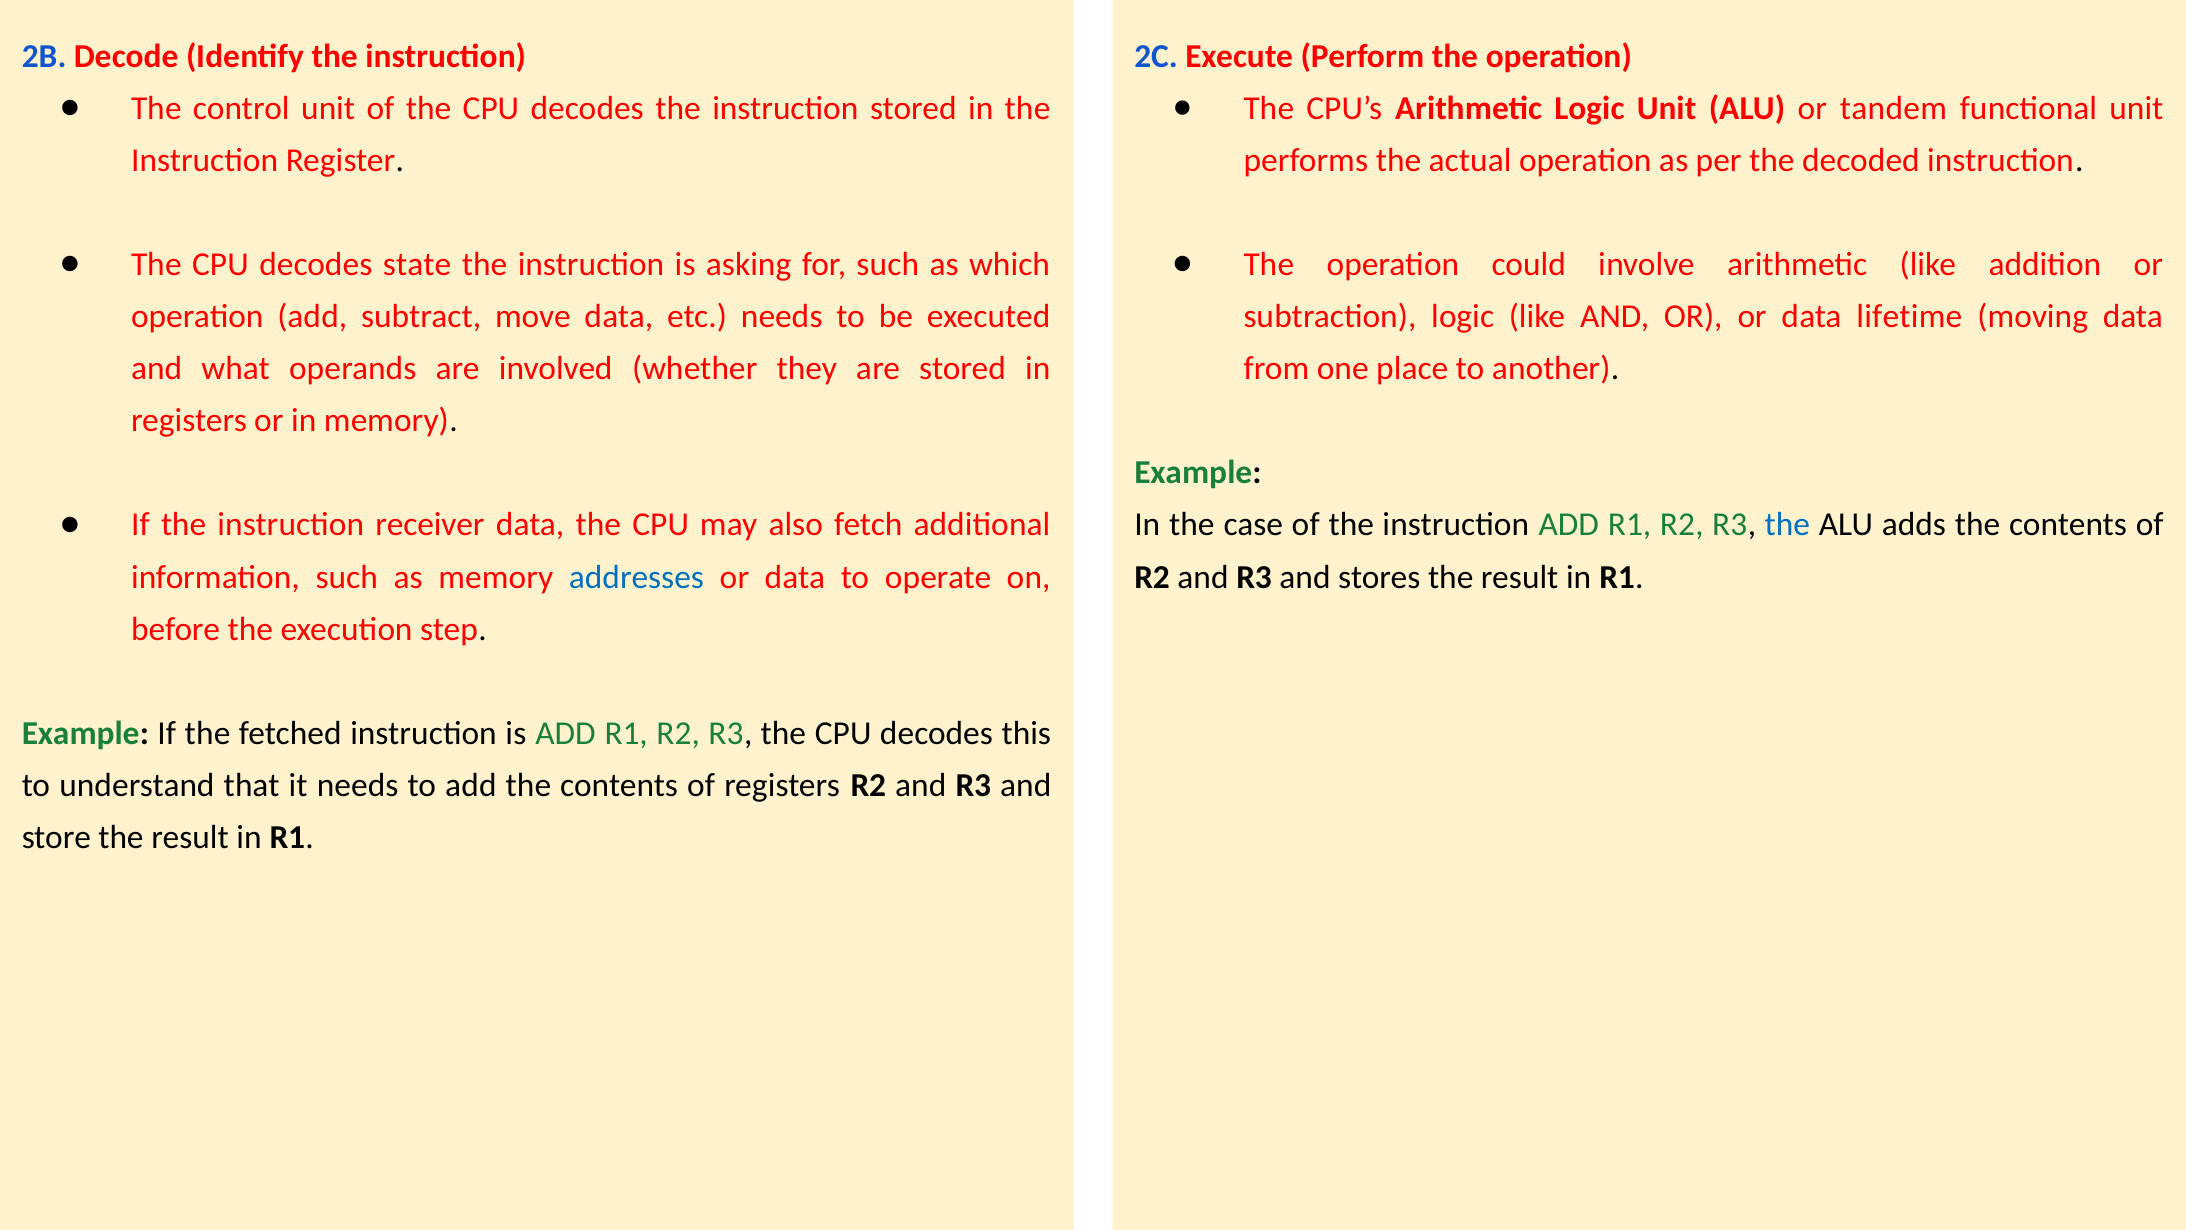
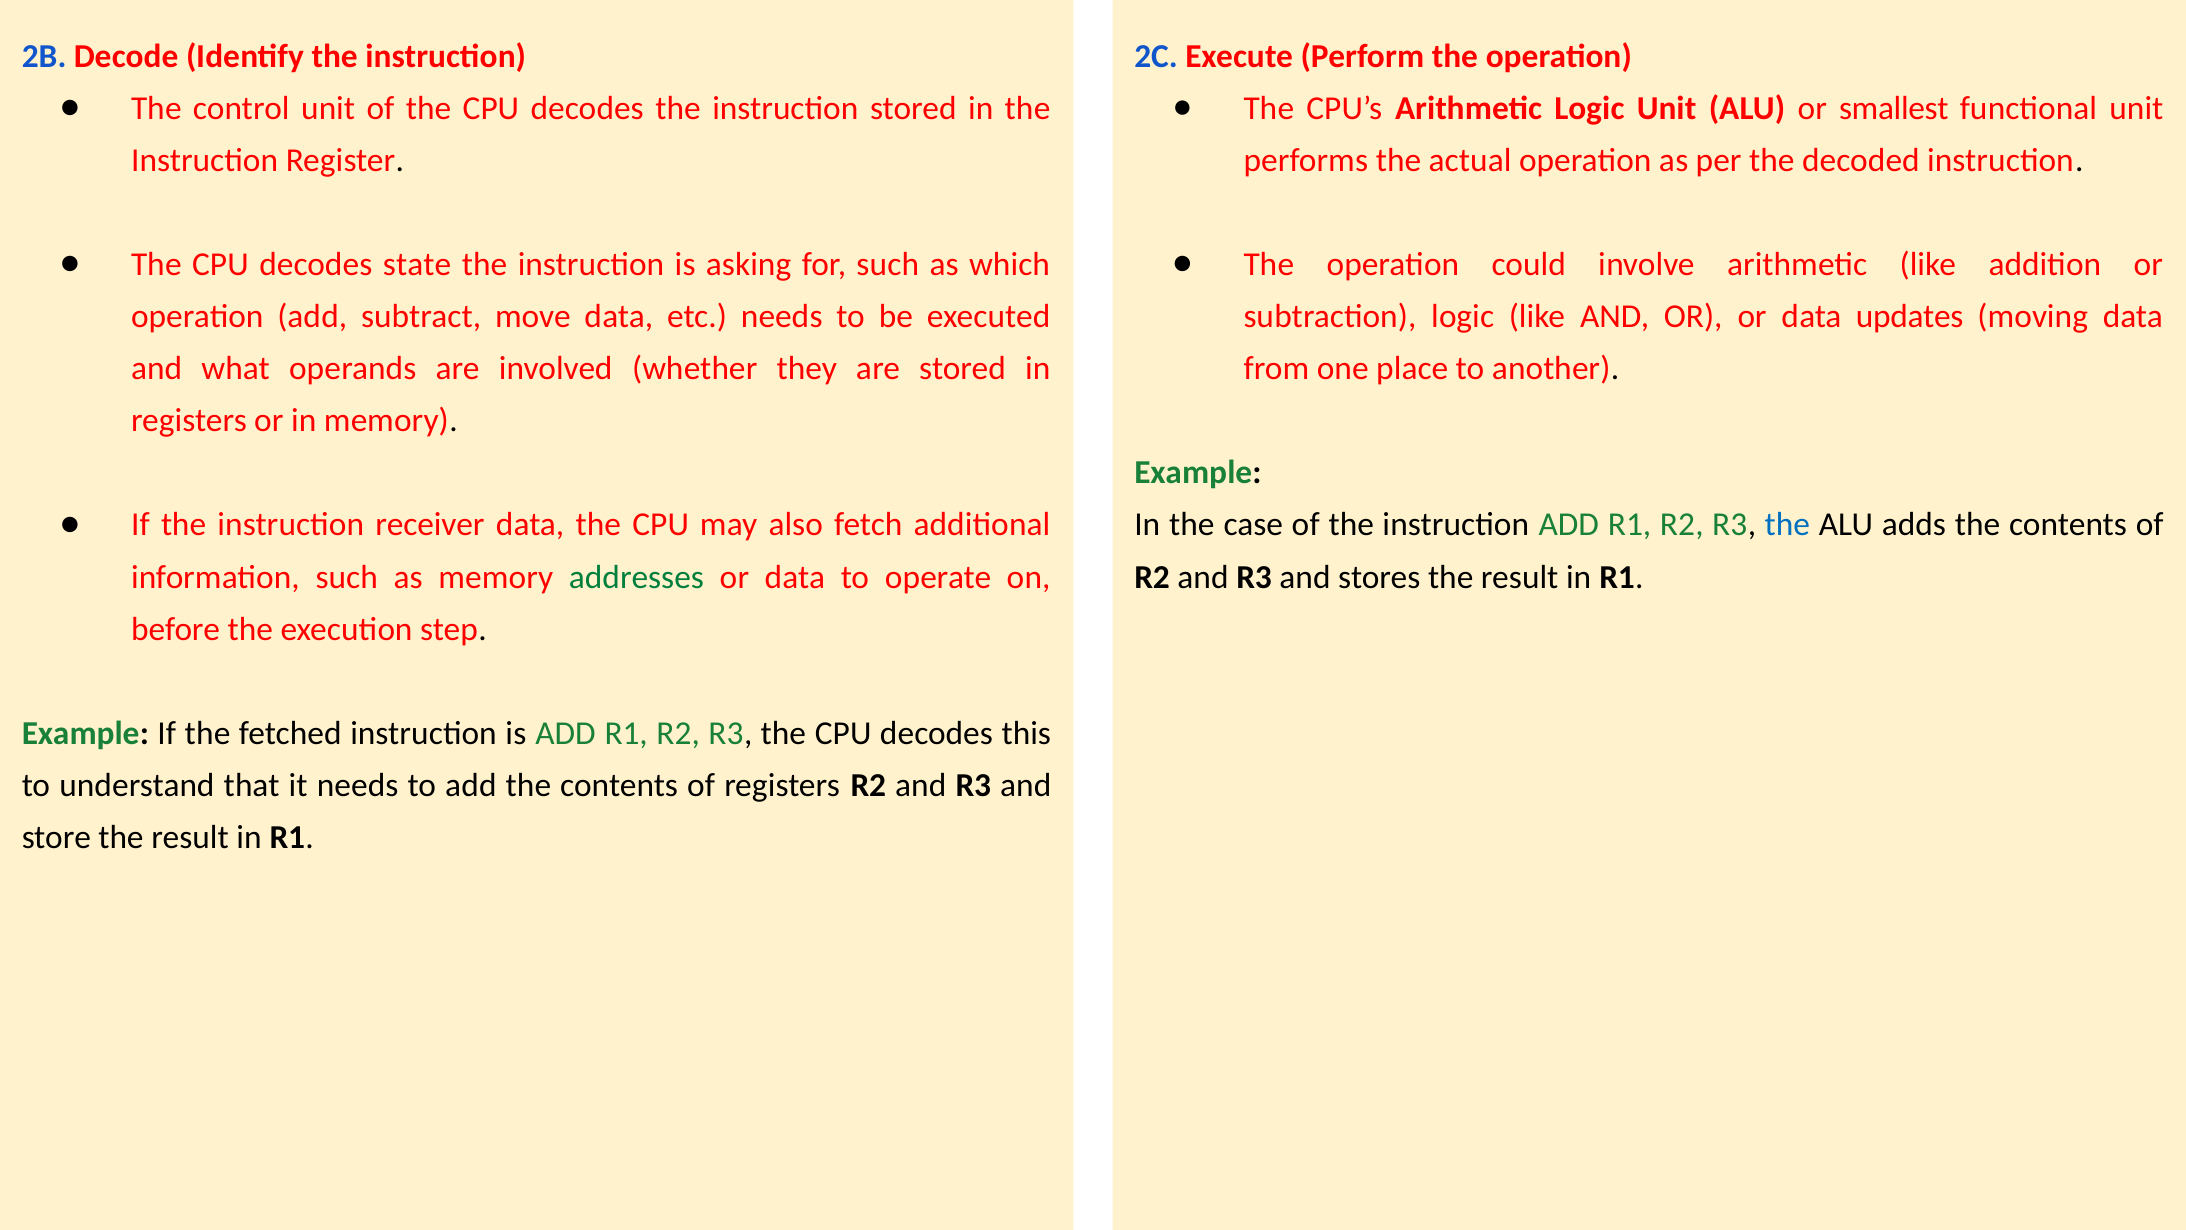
tandem: tandem -> smallest (1894, 108)
lifetime: lifetime -> updates (1910, 317)
addresses colour: blue -> green (636, 577)
